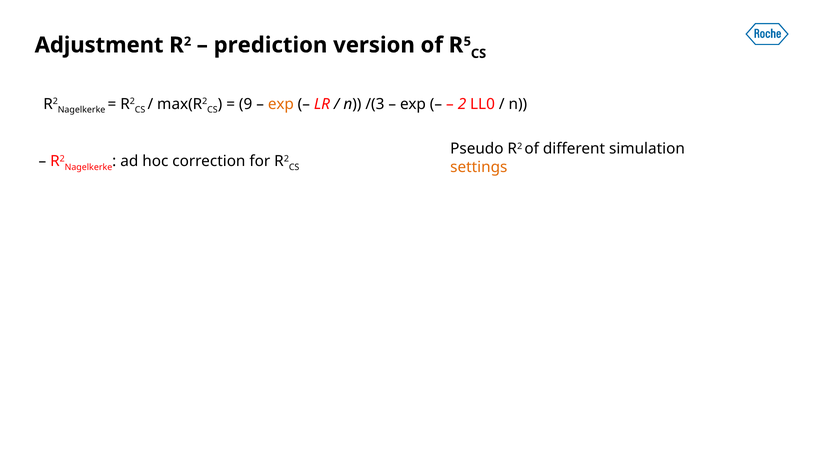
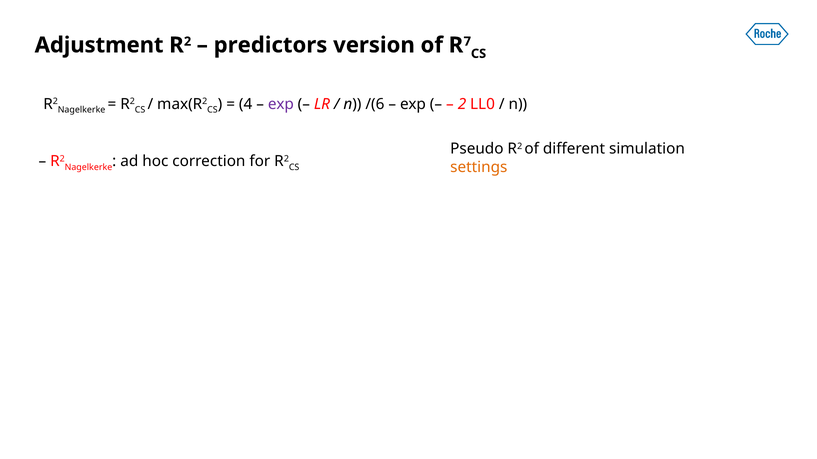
prediction: prediction -> predictors (271, 45)
5: 5 -> 7 (467, 42)
9: 9 -> 4 (246, 104)
exp colour: orange -> purple (281, 104)
/(3: /(3 -> /(6 (375, 104)
